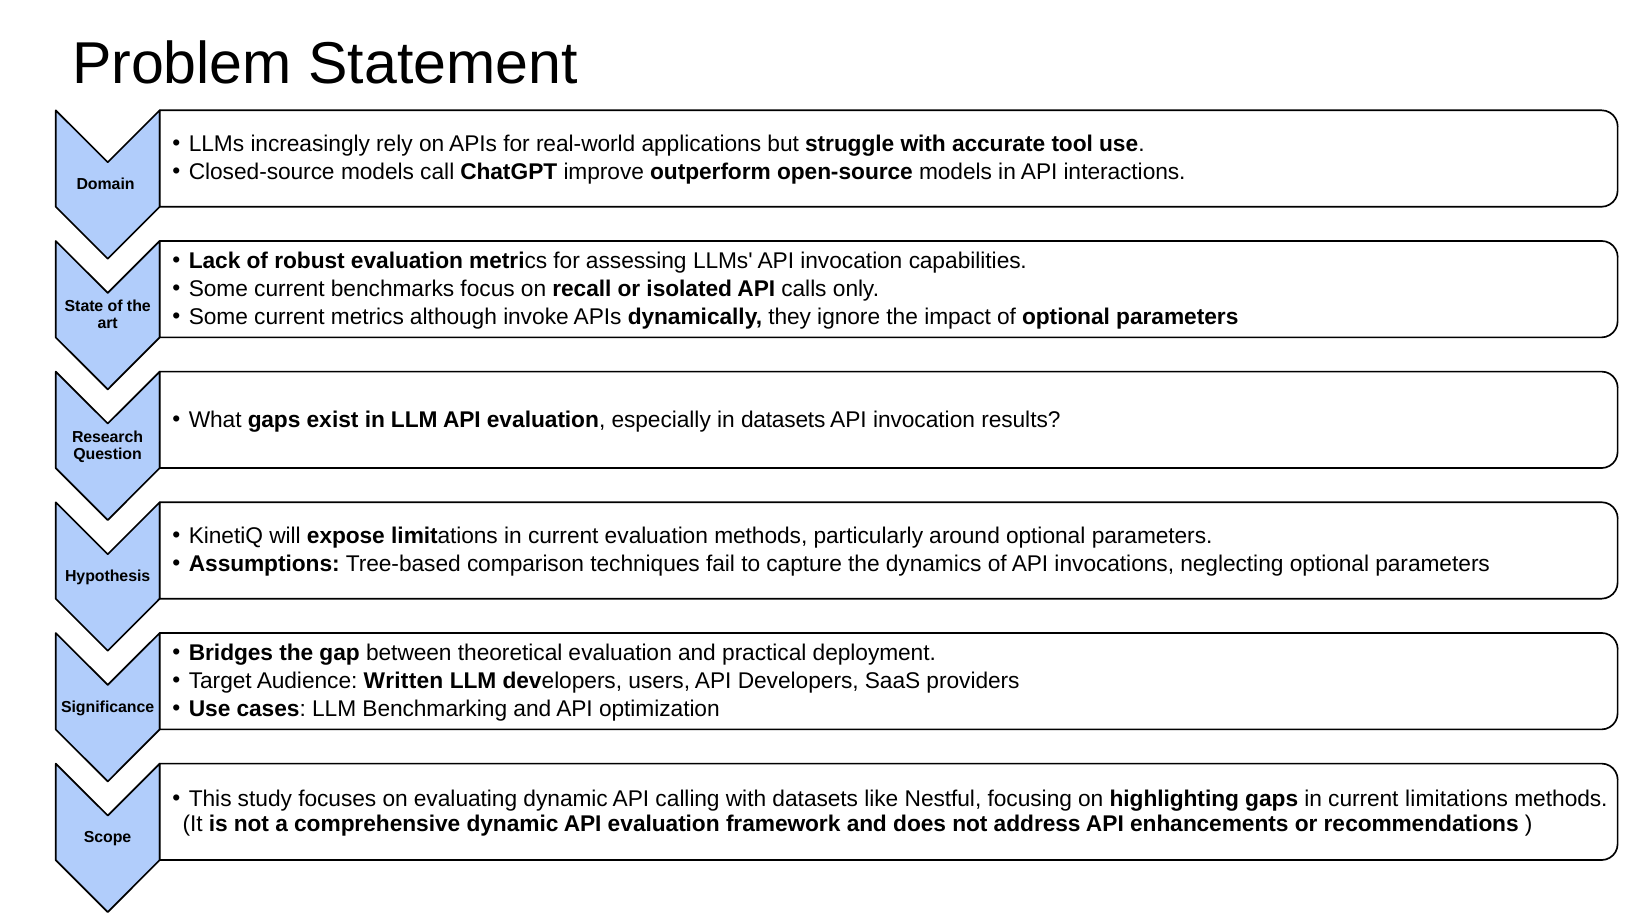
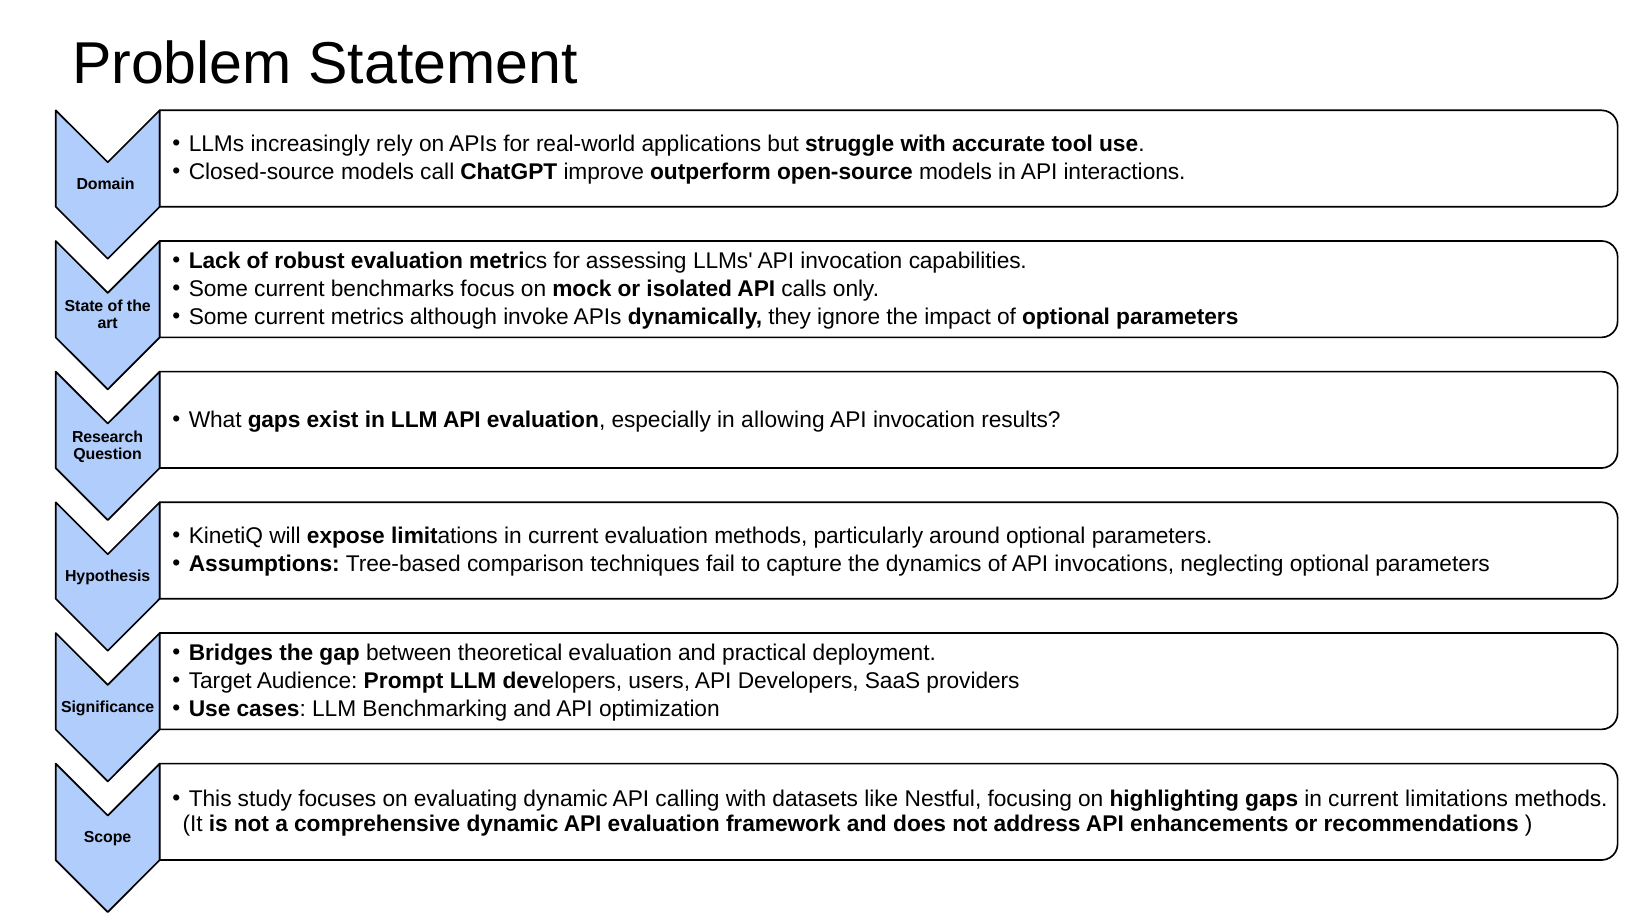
recall: recall -> mock (582, 289)
in datasets: datasets -> allowing (783, 420)
Written: Written -> Prompt (404, 681)
